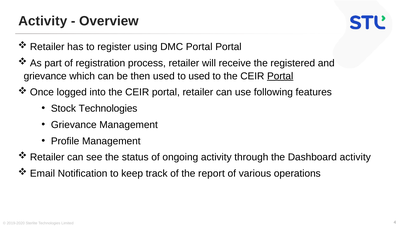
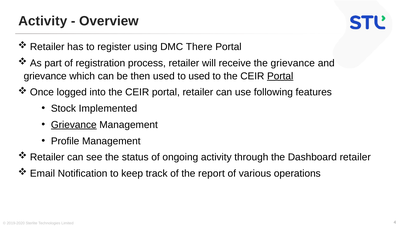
DMC Portal: Portal -> There (199, 47)
the registered: registered -> grievance (293, 63)
Stock Technologies: Technologies -> Implemented (108, 108)
Grievance underline: none -> present (74, 125)
Dashboard activity: activity -> retailer (355, 157)
